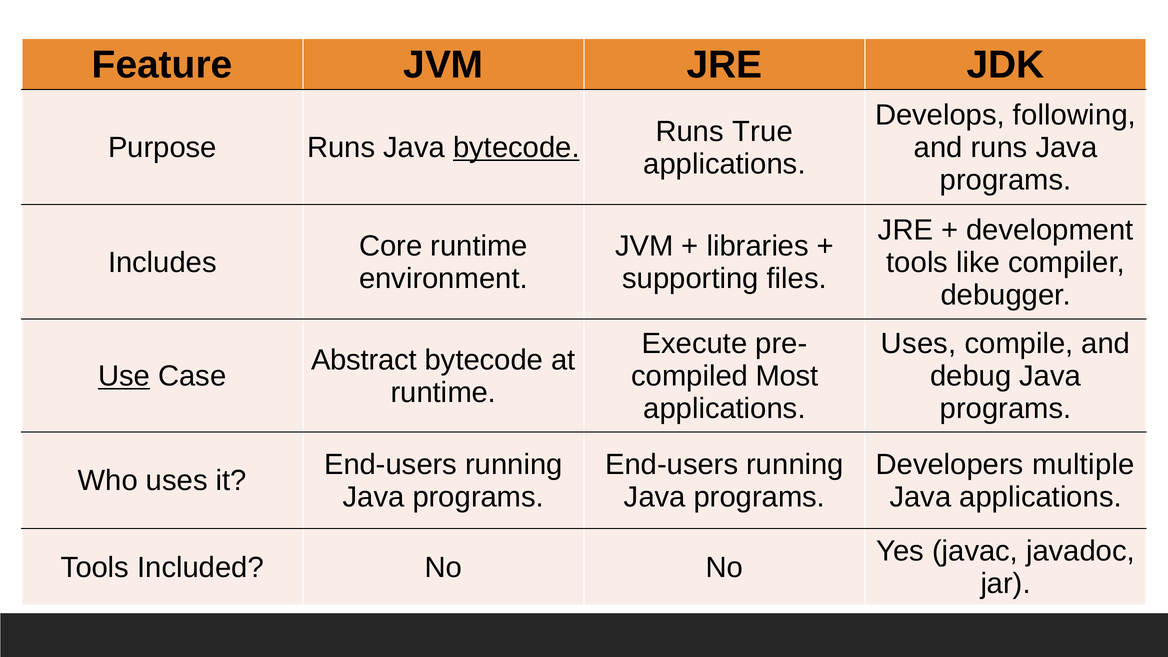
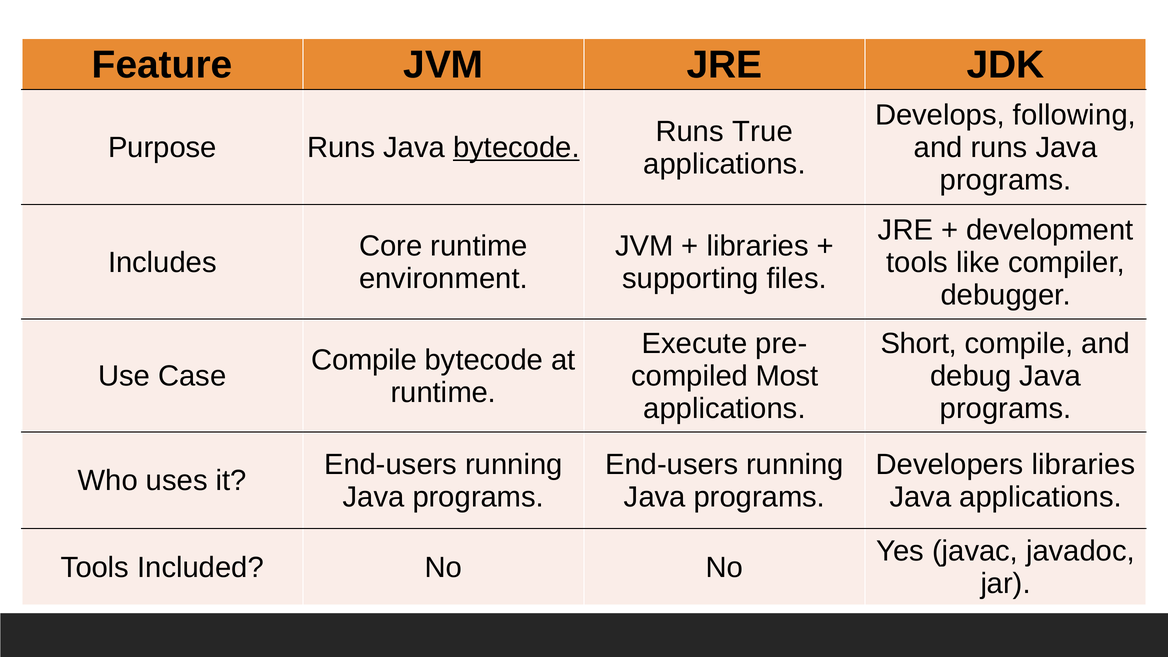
Uses: Uses -> Short (919, 344)
Abstract: Abstract -> Compile (364, 360)
Use underline: present -> none (124, 376)
Developers multiple: multiple -> libraries (1083, 465)
